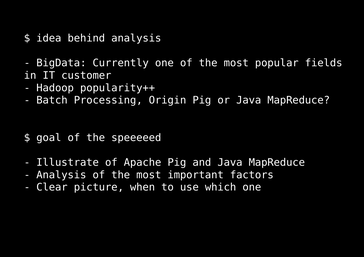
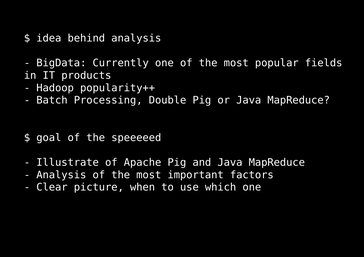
customer: customer -> products (86, 76)
Origin: Origin -> Double (168, 100)
